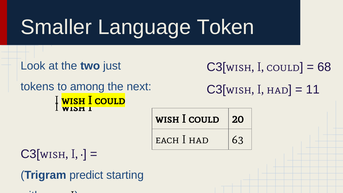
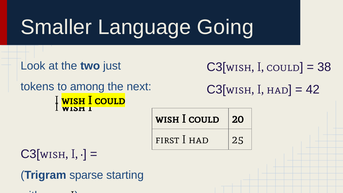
Token: Token -> Going (225, 27)
68: 68 -> 38 (324, 67)
11: 11 -> 42 (313, 89)
each: each -> first (167, 139)
63: 63 -> 25 (238, 139)
predict: predict -> sparse (86, 175)
